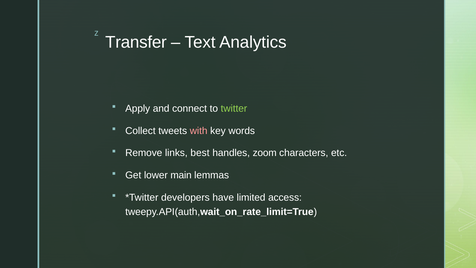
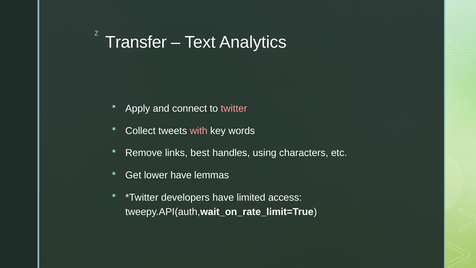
twitter colour: light green -> pink (234, 108)
zoom: zoom -> using (265, 153)
lower main: main -> have (181, 175)
